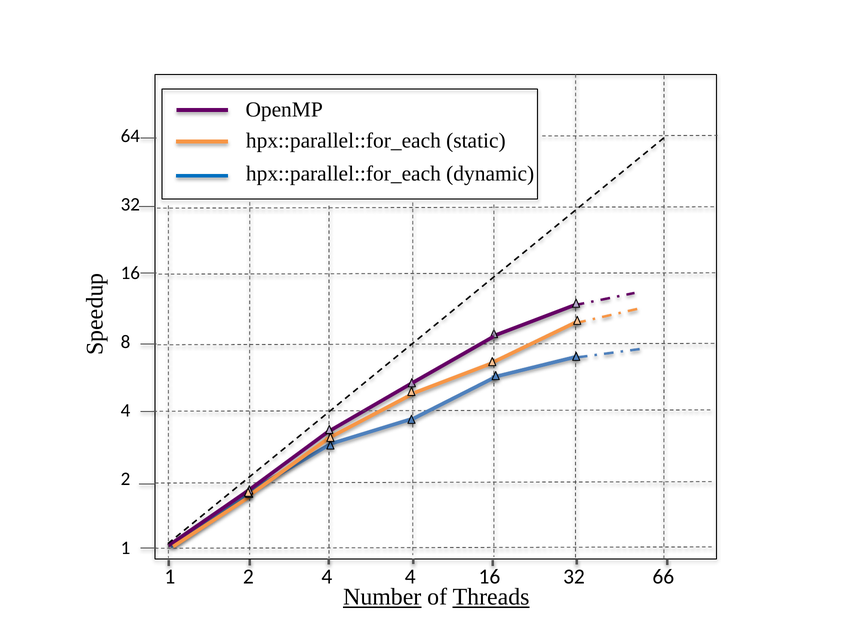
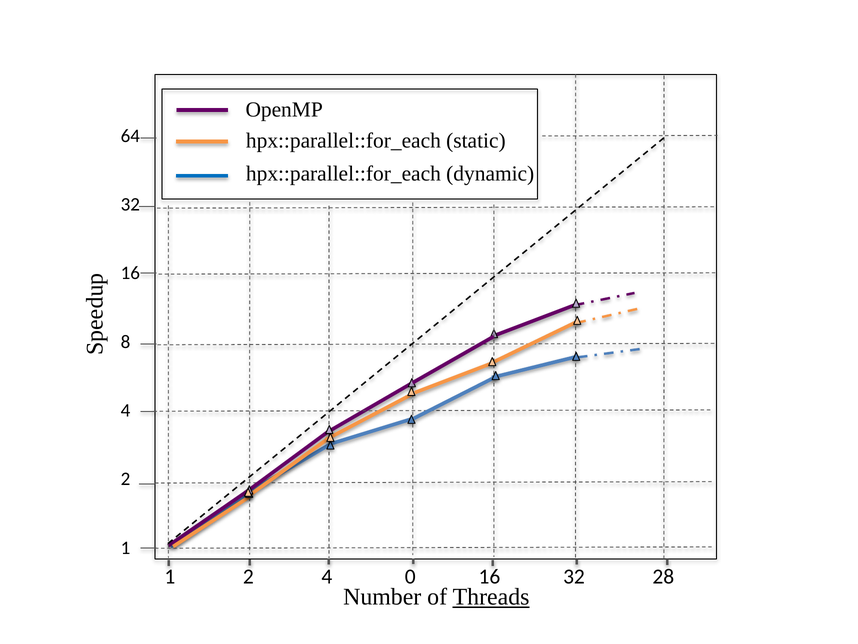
4: 4 -> 0 (410, 576)
66: 66 -> 28 (663, 576)
Number underline: present -> none (382, 597)
